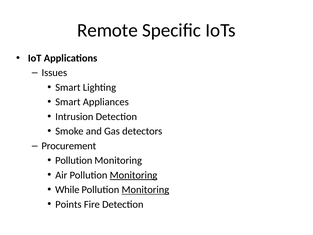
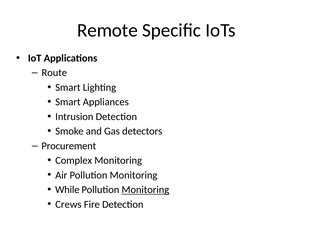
Issues: Issues -> Route (54, 73)
Pollution: Pollution -> Complex (74, 160)
Monitoring underline: present -> none (134, 175)
Points: Points -> Crews (68, 204)
